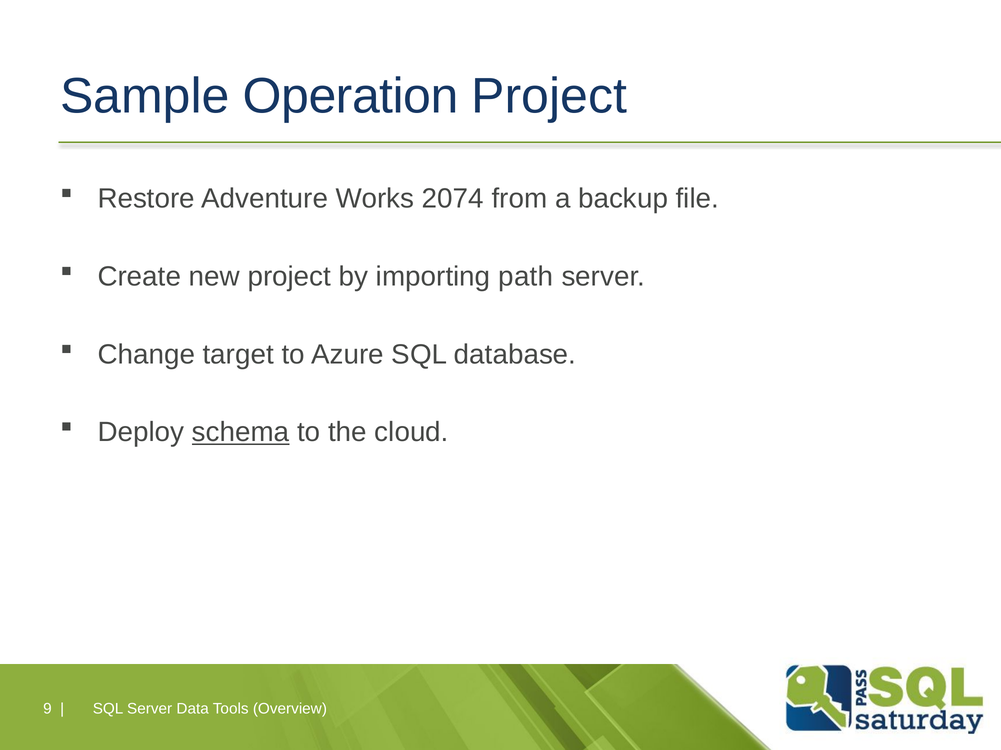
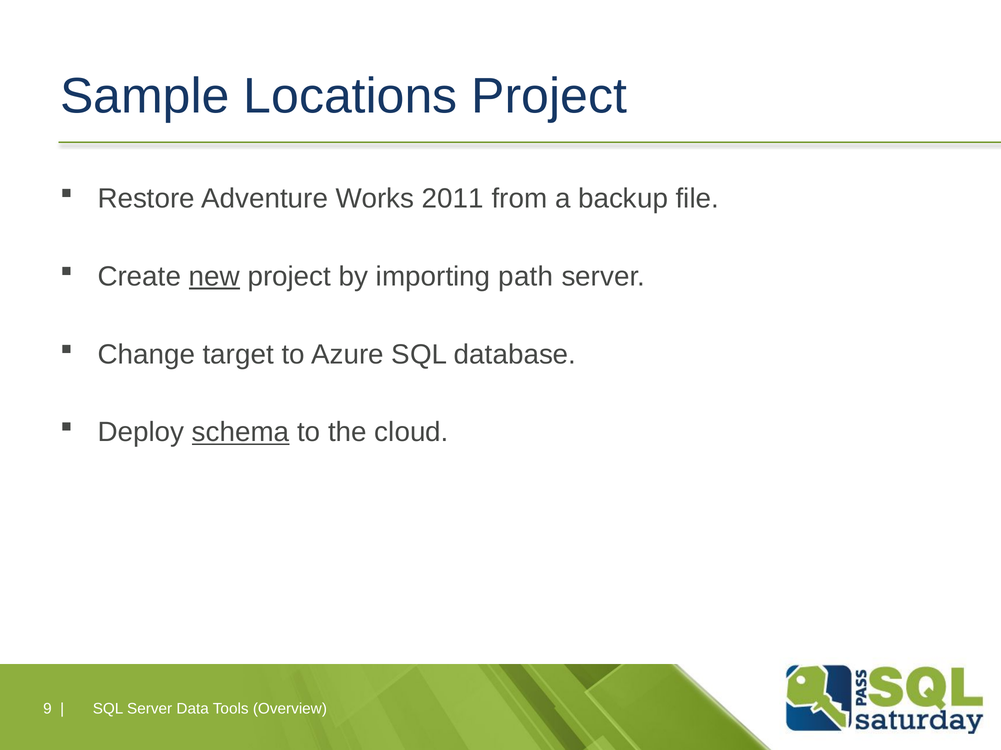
Operation: Operation -> Locations (350, 96)
2074: 2074 -> 2011 (453, 199)
new underline: none -> present (214, 277)
